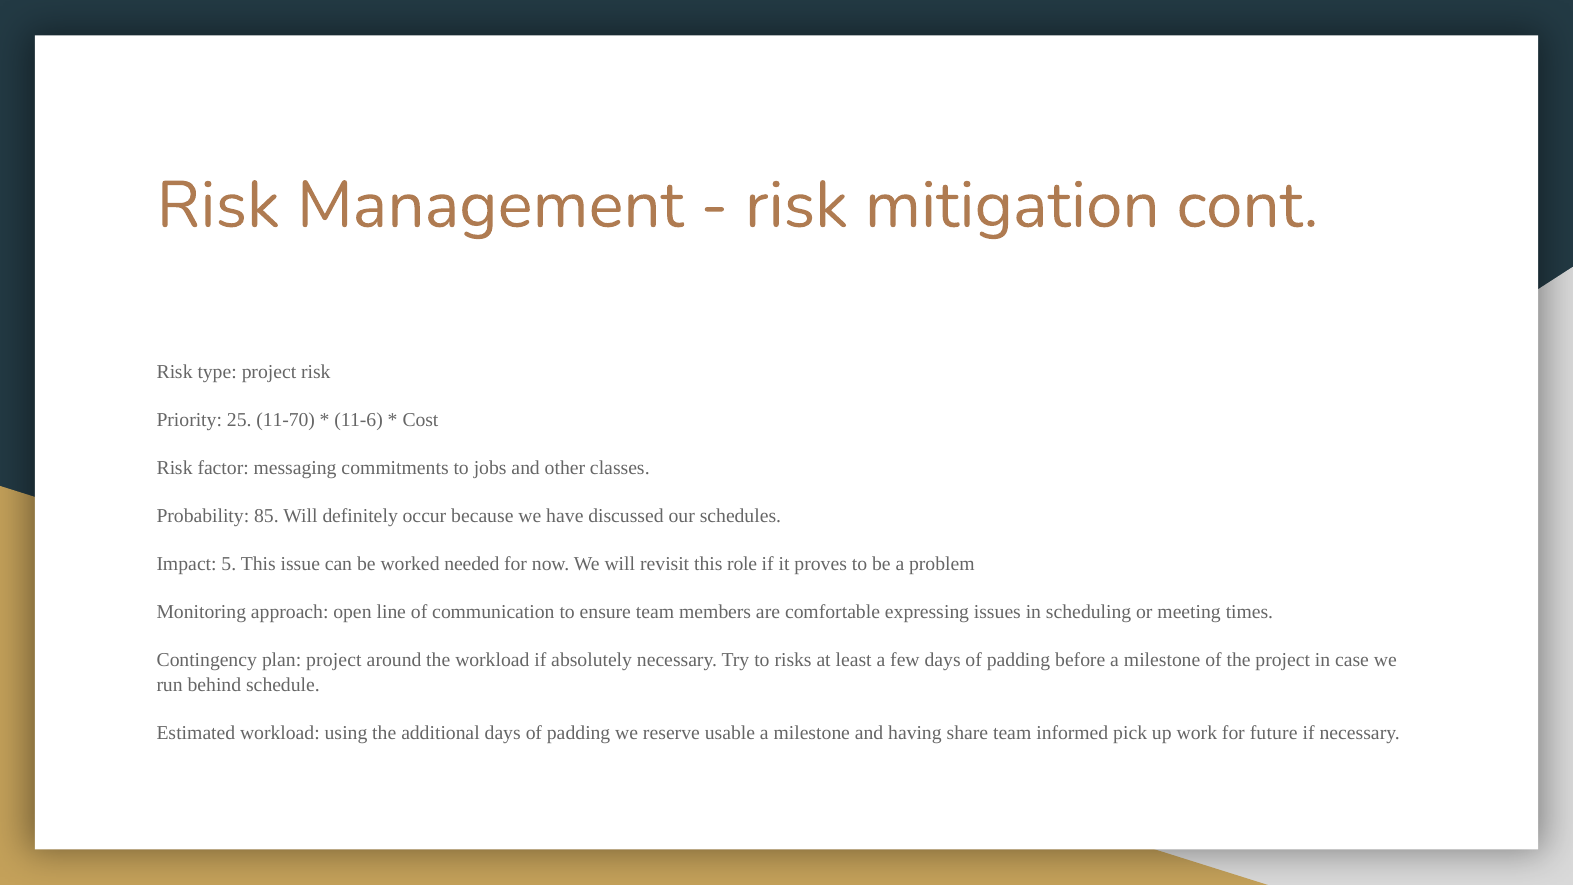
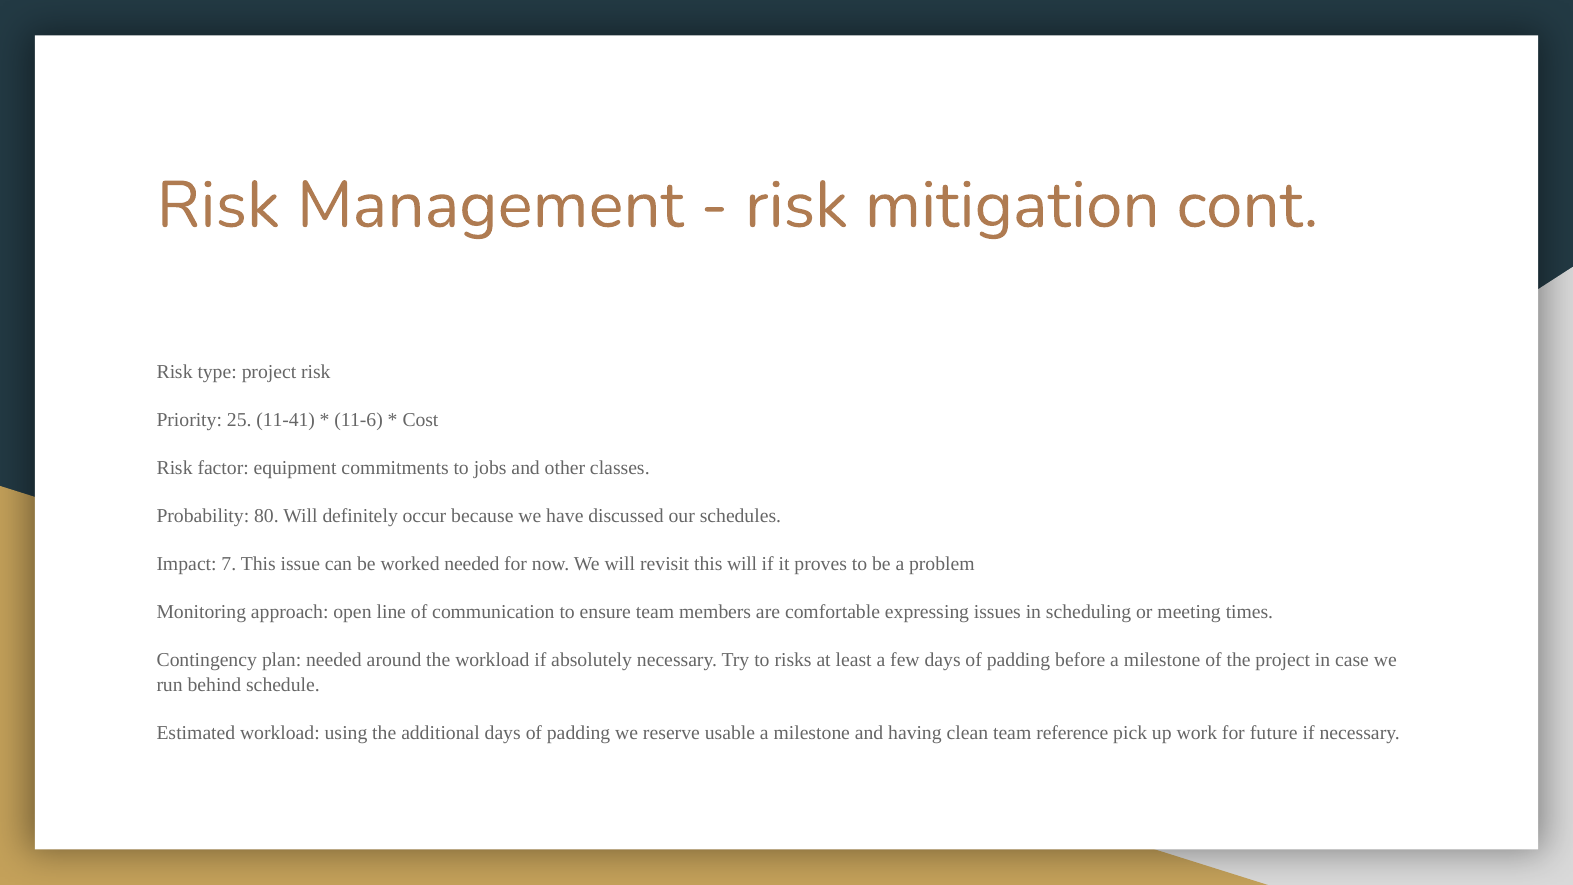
11-70: 11-70 -> 11-41 (286, 420)
messaging: messaging -> equipment (295, 468)
85: 85 -> 80 (266, 516)
5: 5 -> 7 (229, 564)
this role: role -> will (742, 564)
plan project: project -> needed (334, 660)
share: share -> clean (967, 733)
informed: informed -> reference (1072, 733)
